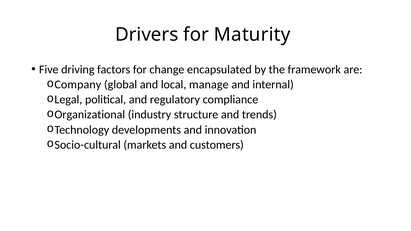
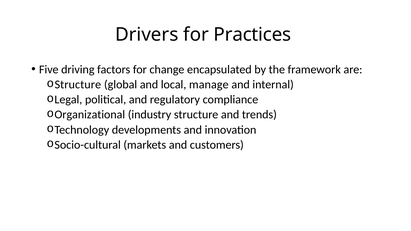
Maturity: Maturity -> Practices (252, 35)
Company: Company -> Structure (78, 85)
